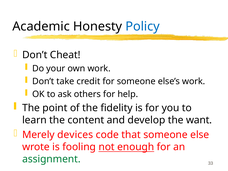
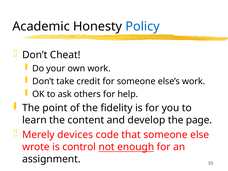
want: want -> page (199, 120)
fooling: fooling -> control (79, 147)
assignment colour: green -> black (51, 159)
